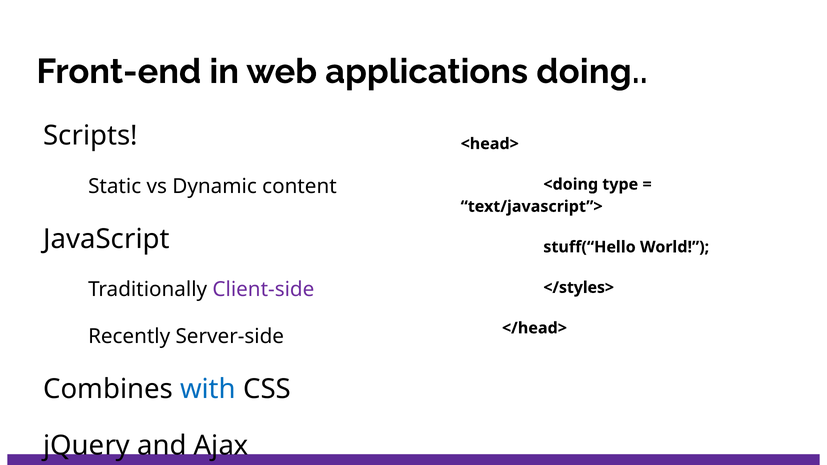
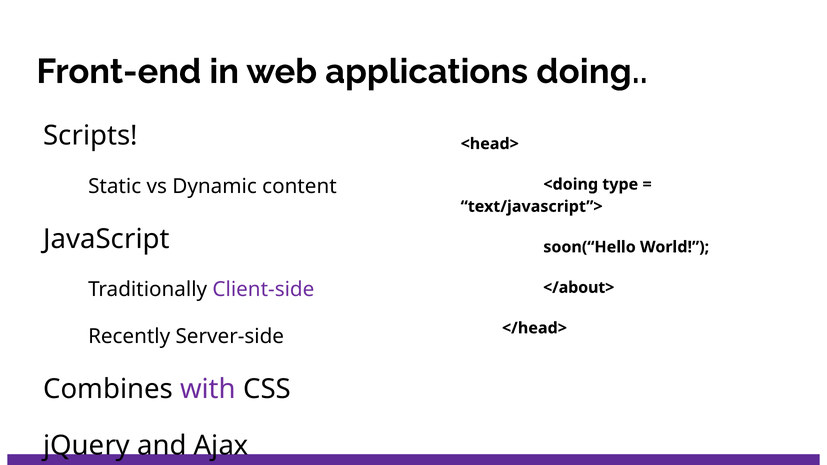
stuff(“Hello: stuff(“Hello -> soon(“Hello (590, 247)
</styles>: </styles> -> </about> (579, 288)
with colour: blue -> purple (208, 389)
